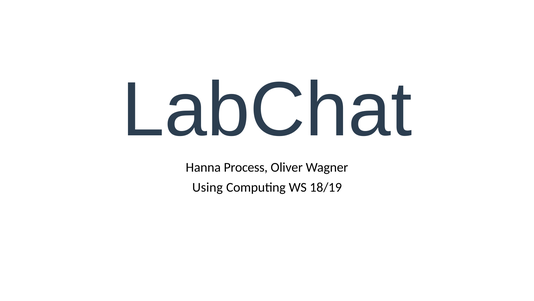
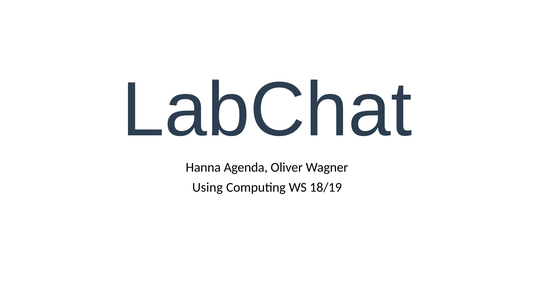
Process: Process -> Agenda (246, 167)
